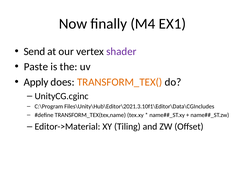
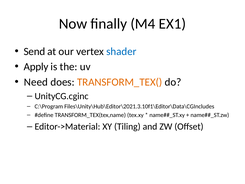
shader colour: purple -> blue (121, 51)
Paste: Paste -> Apply (36, 67)
Apply: Apply -> Need (36, 82)
